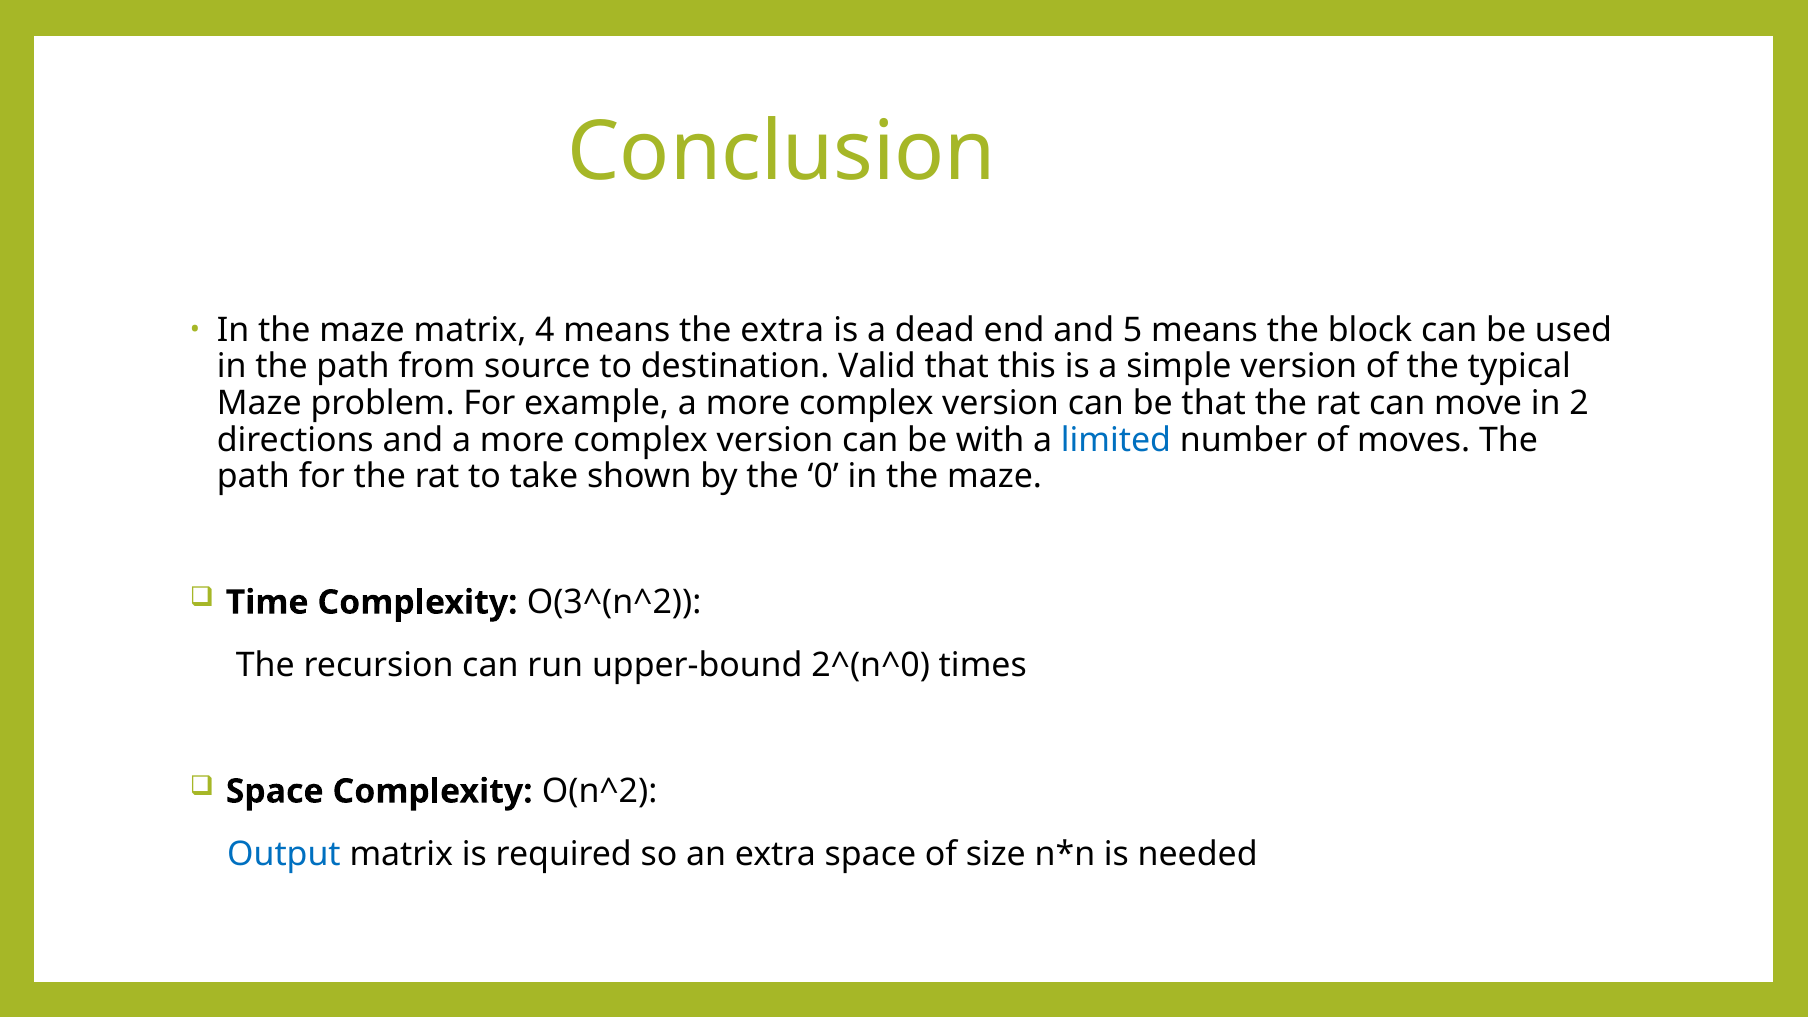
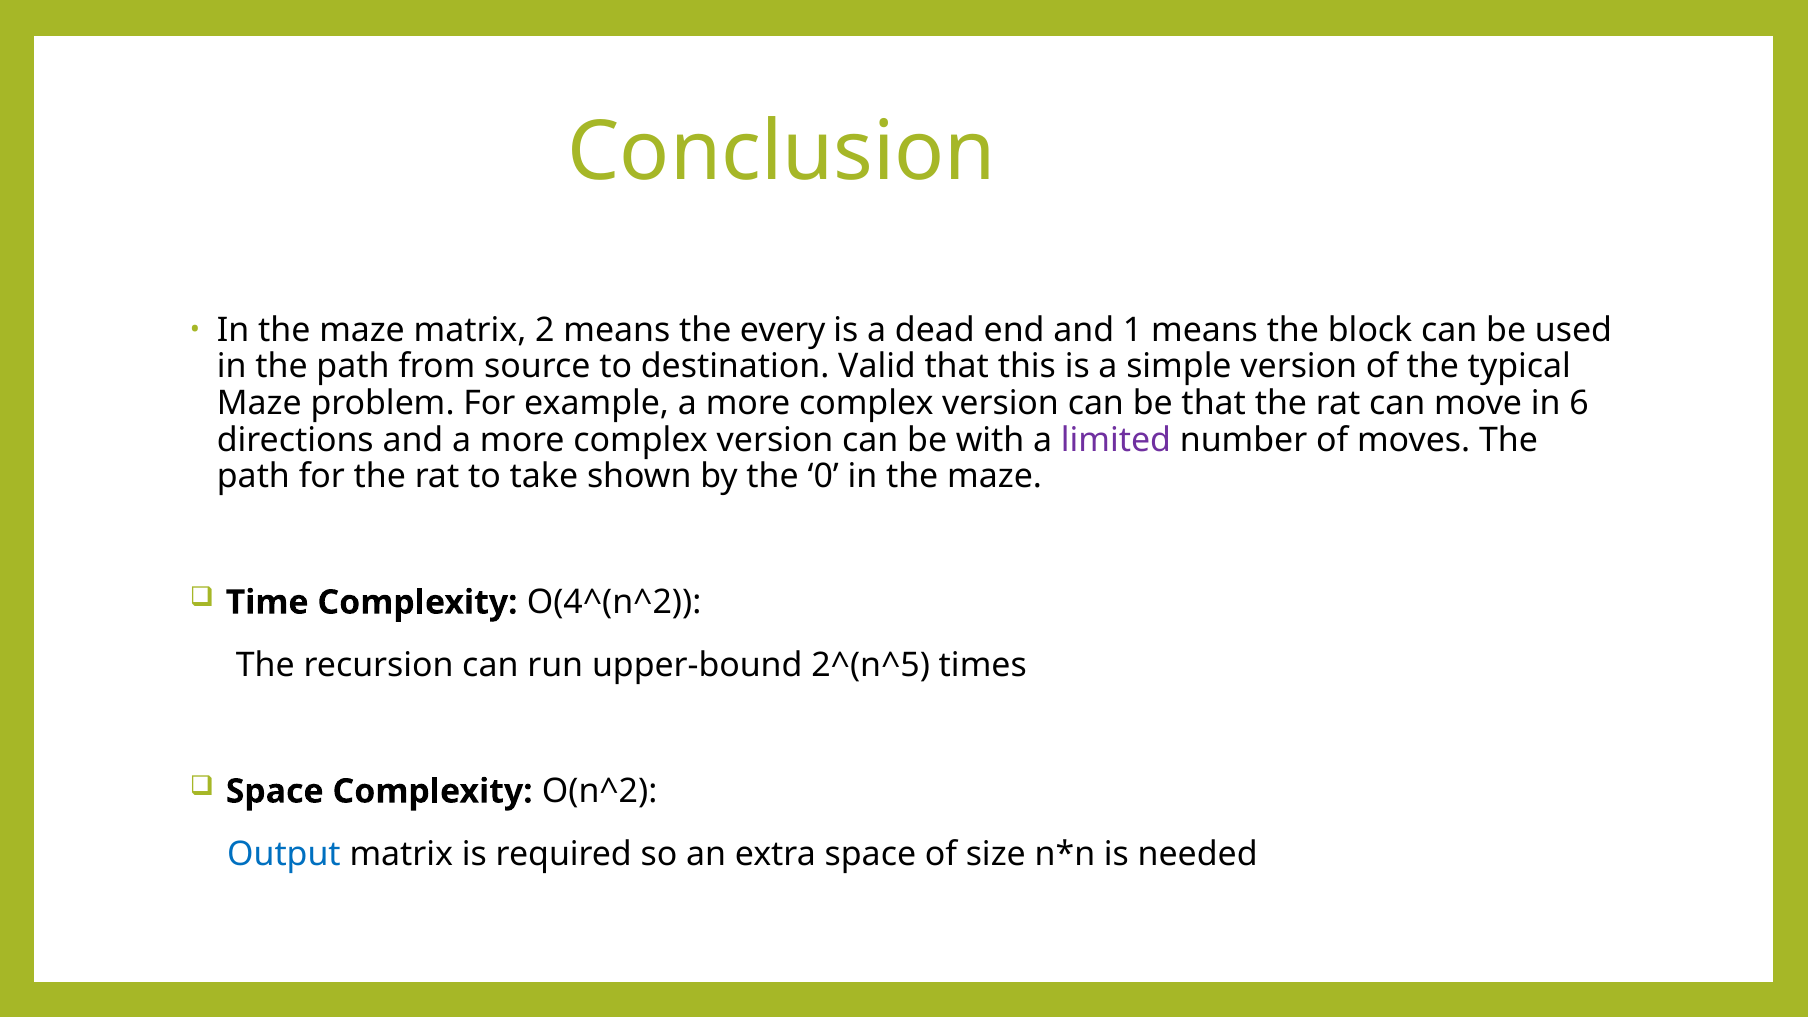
4: 4 -> 2 (545, 330)
the extra: extra -> every (783, 330)
5: 5 -> 1 (1133, 330)
2: 2 -> 6 (1579, 403)
limited colour: blue -> purple (1116, 440)
O(3^(n^2: O(3^(n^2 -> O(4^(n^2 (614, 602)
2^(n^0: 2^(n^0 -> 2^(n^5 (871, 665)
